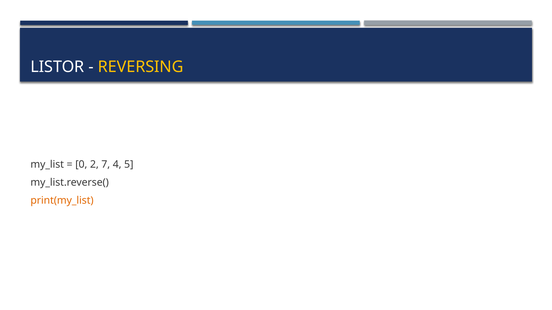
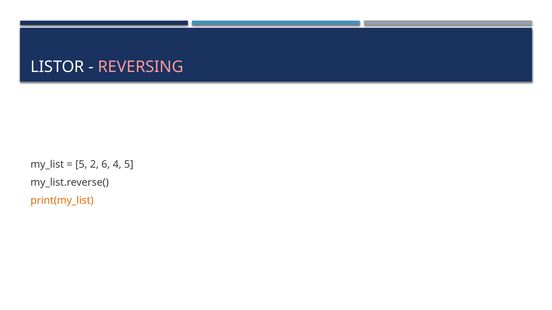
REVERSING colour: yellow -> pink (141, 67)
0: 0 -> 5 (81, 165)
7: 7 -> 6 (106, 165)
